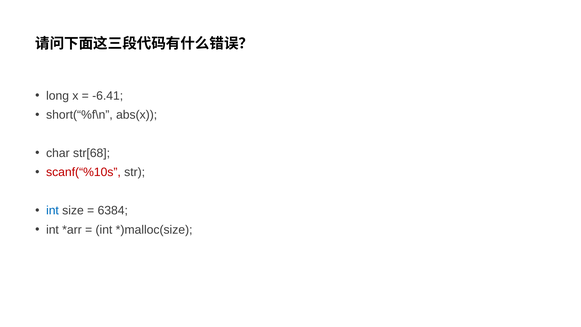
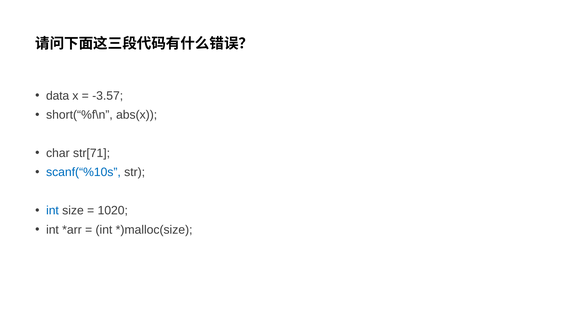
long: long -> data (58, 96)
-6.41: -6.41 -> -3.57 (108, 96)
str[68: str[68 -> str[71 (92, 153)
scanf(“%10s colour: red -> blue (83, 172)
6384: 6384 -> 1020 (113, 210)
